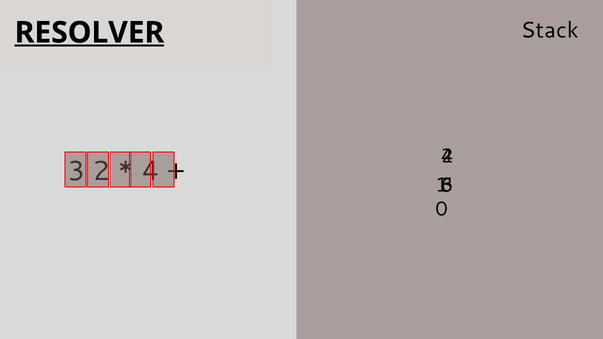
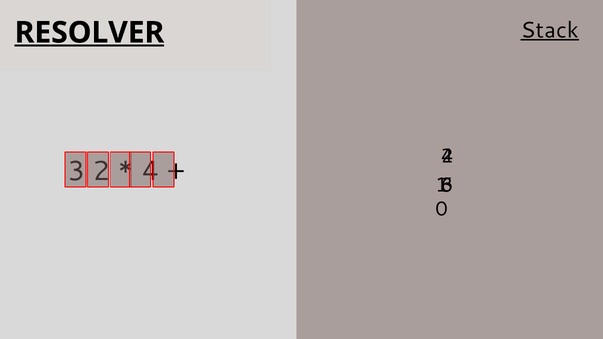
Stack underline: none -> present (550, 30)
